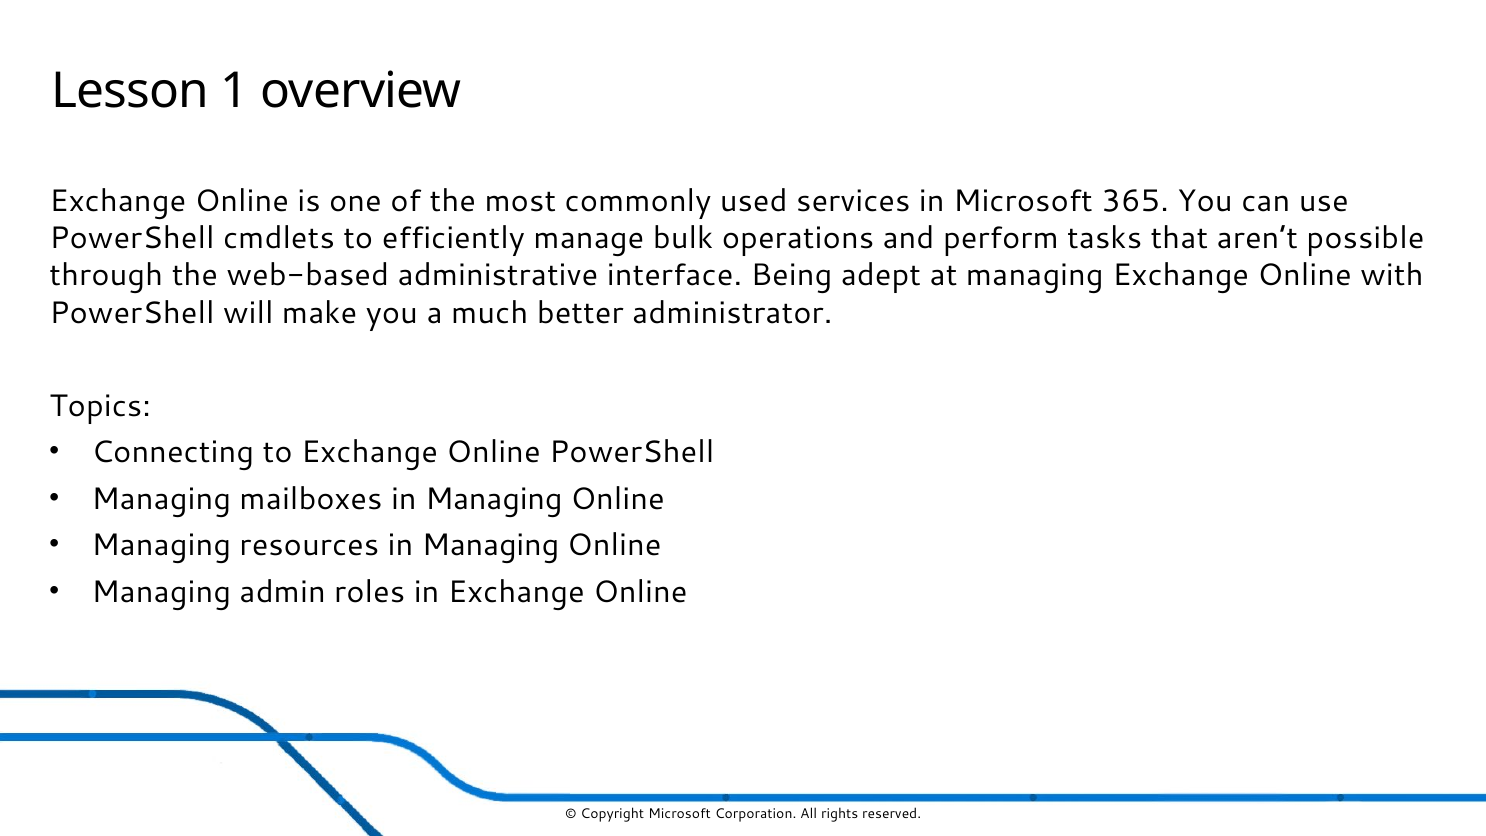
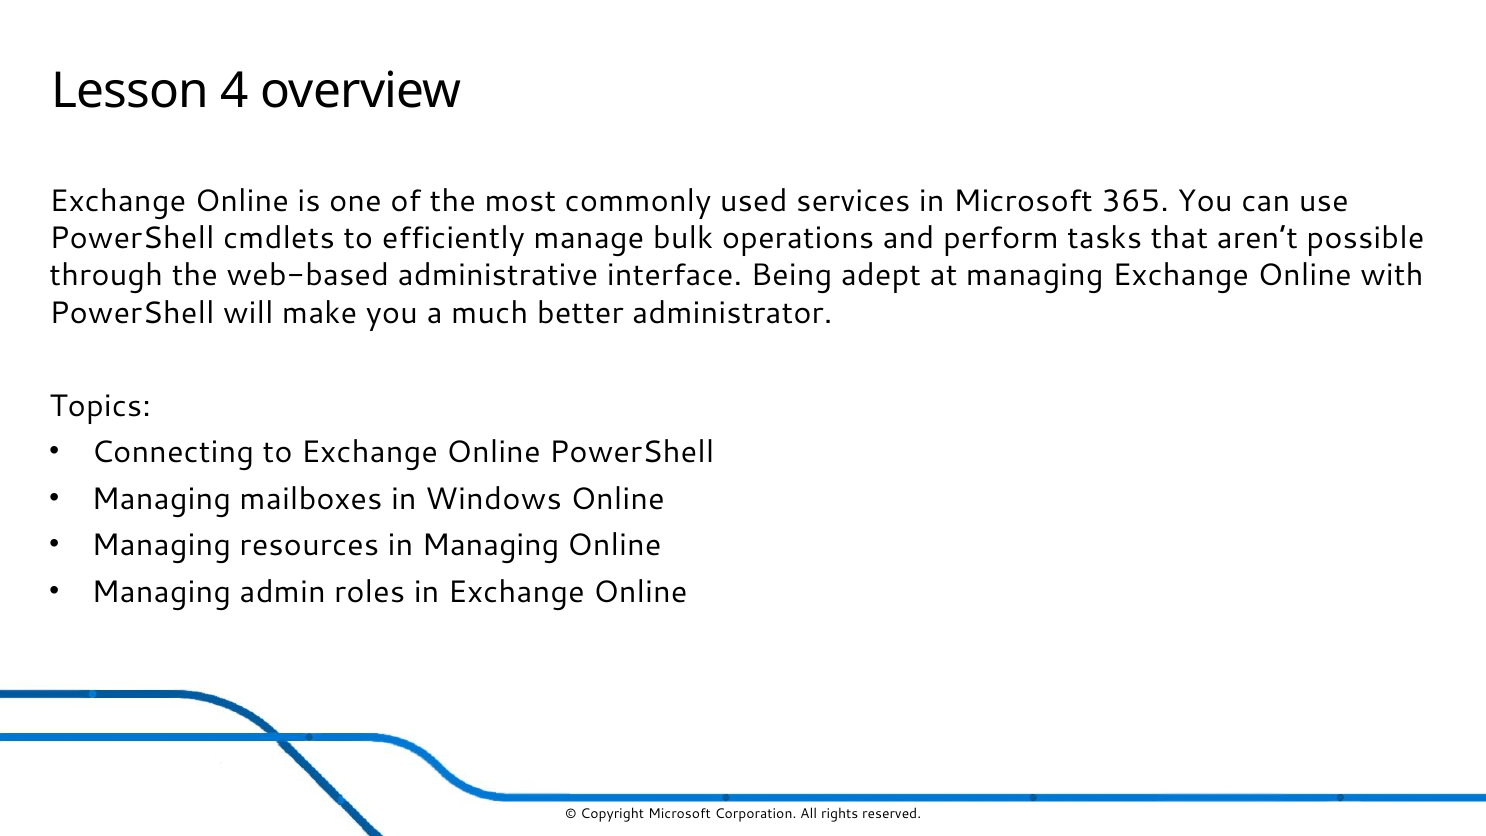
1: 1 -> 4 (235, 91)
mailboxes in Managing: Managing -> Windows (494, 499)
